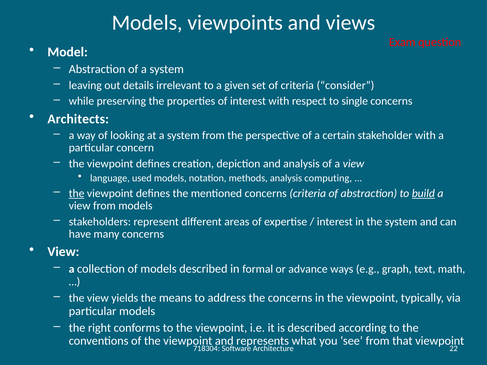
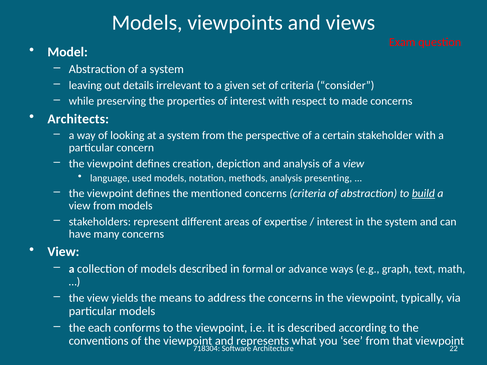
single: single -> made (355, 101)
computing: computing -> presenting (328, 178)
the underline: present -> none (77, 193)
right: right -> each (100, 328)
